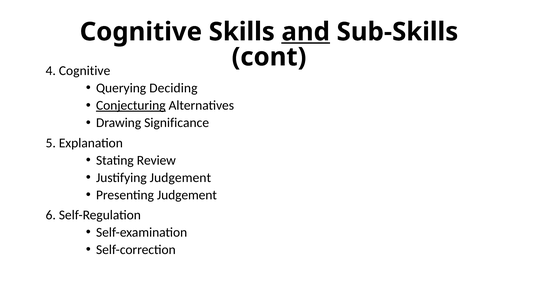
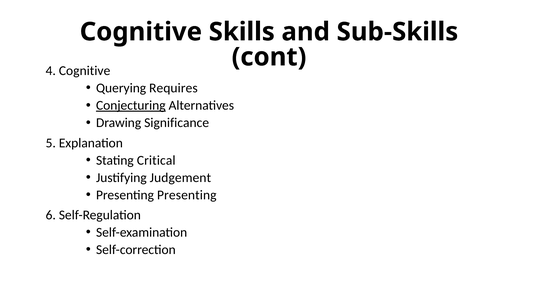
and underline: present -> none (306, 32)
Deciding: Deciding -> Requires (173, 88)
Review: Review -> Critical (156, 160)
Presenting Judgement: Judgement -> Presenting (187, 195)
